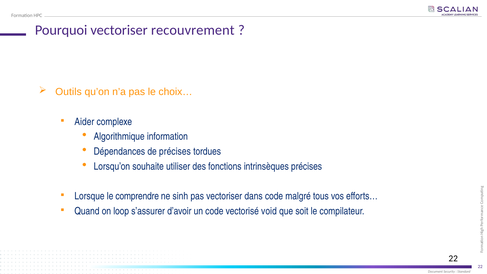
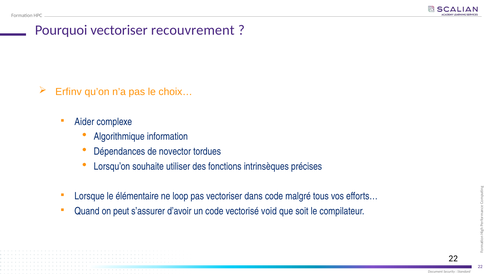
Outils: Outils -> Erfinv (69, 92)
de précises: précises -> novector (175, 152)
comprendre: comprendre -> élémentaire (137, 196)
sinh: sinh -> loop (180, 196)
loop: loop -> peut (121, 211)
